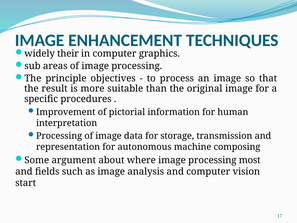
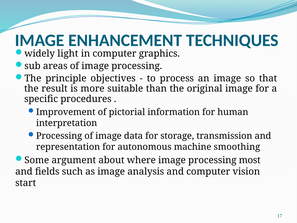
their: their -> light (68, 54)
composing: composing -> smoothing (237, 147)
